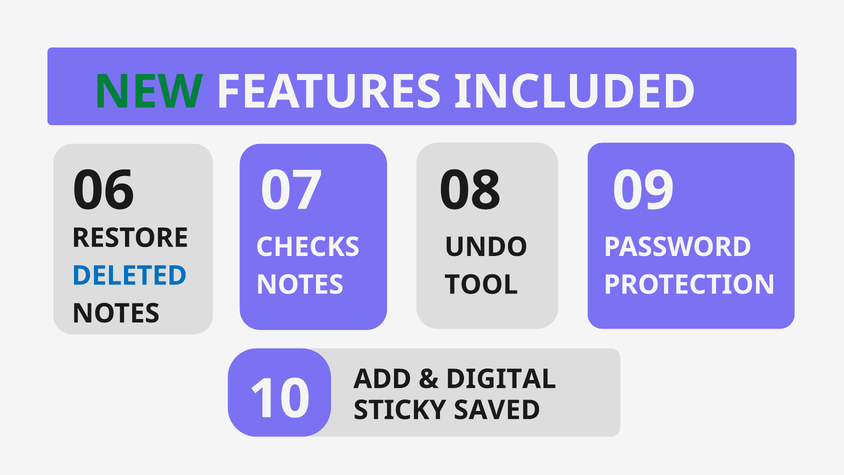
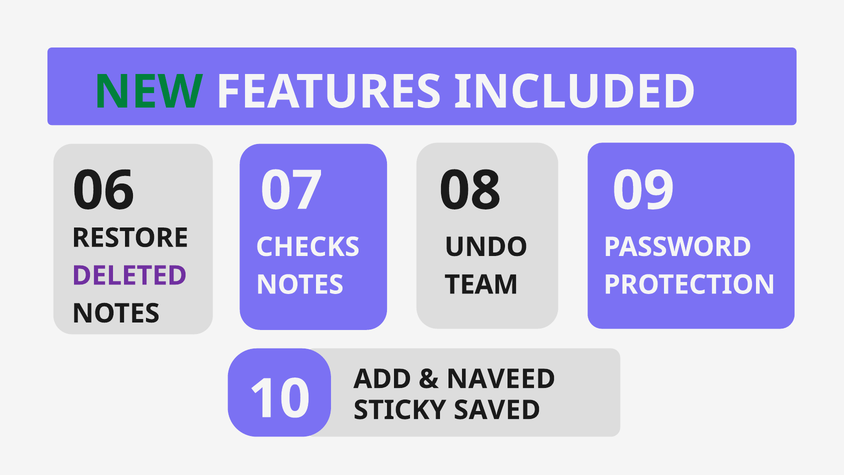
DELETED colour: blue -> purple (129, 276)
TOOL: TOOL -> TEAM (481, 285)
DIGITAL: DIGITAL -> NAVEED (501, 379)
